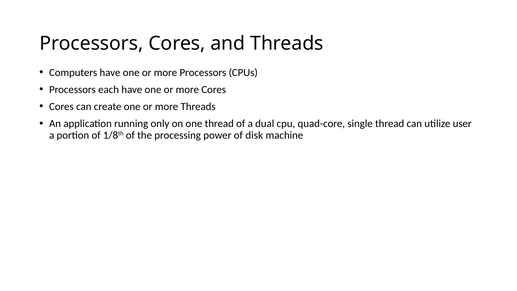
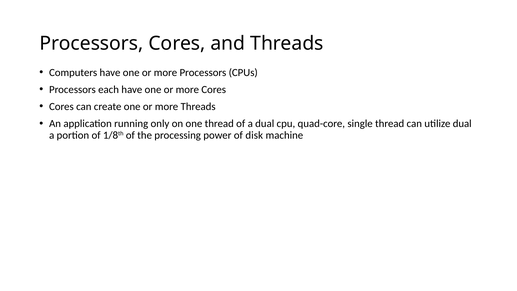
utilize user: user -> dual (462, 124)
